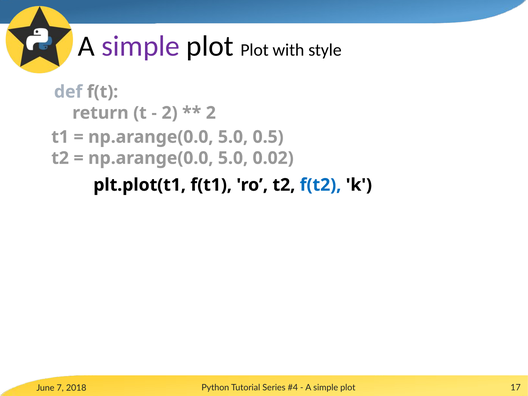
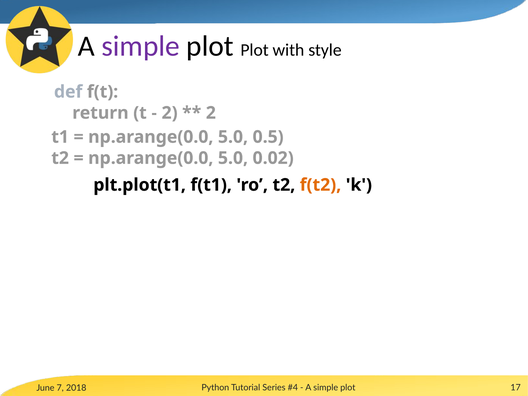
f(t2 colour: blue -> orange (320, 185)
